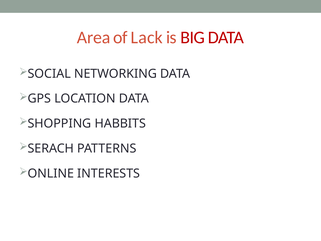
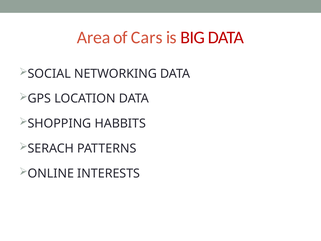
Lack: Lack -> Cars (147, 37)
